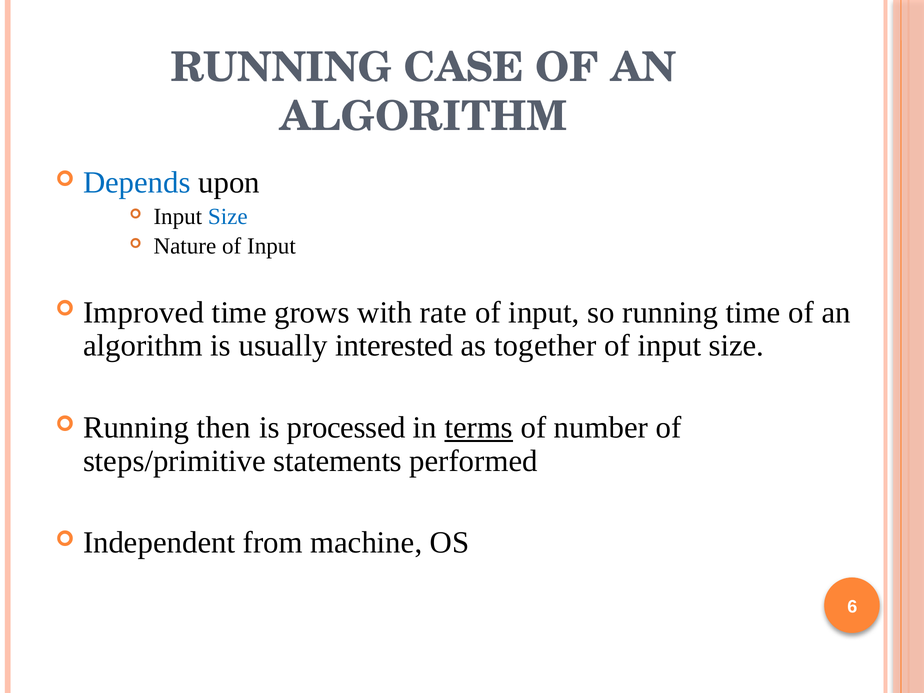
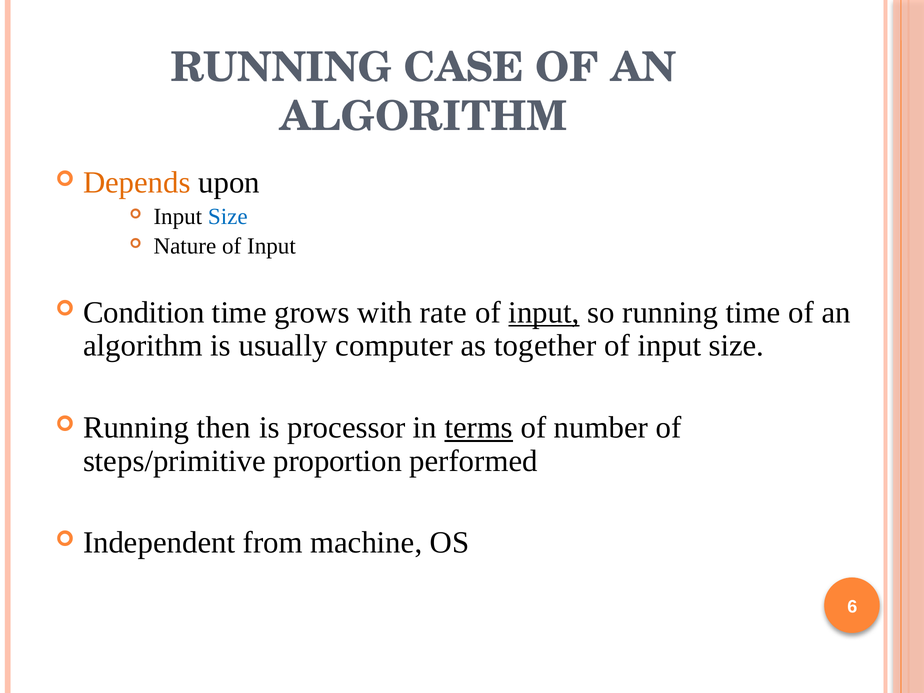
Depends colour: blue -> orange (137, 183)
Improved: Improved -> Condition (144, 312)
input underline: none -> present (544, 312)
interested: interested -> computer (394, 346)
processed: processed -> processor (346, 428)
statements: statements -> proportion (338, 461)
